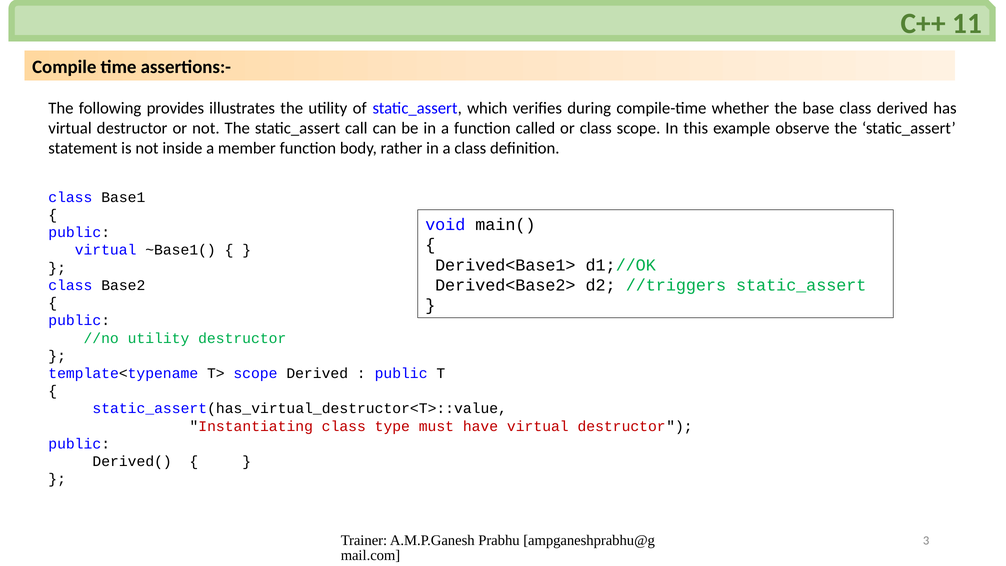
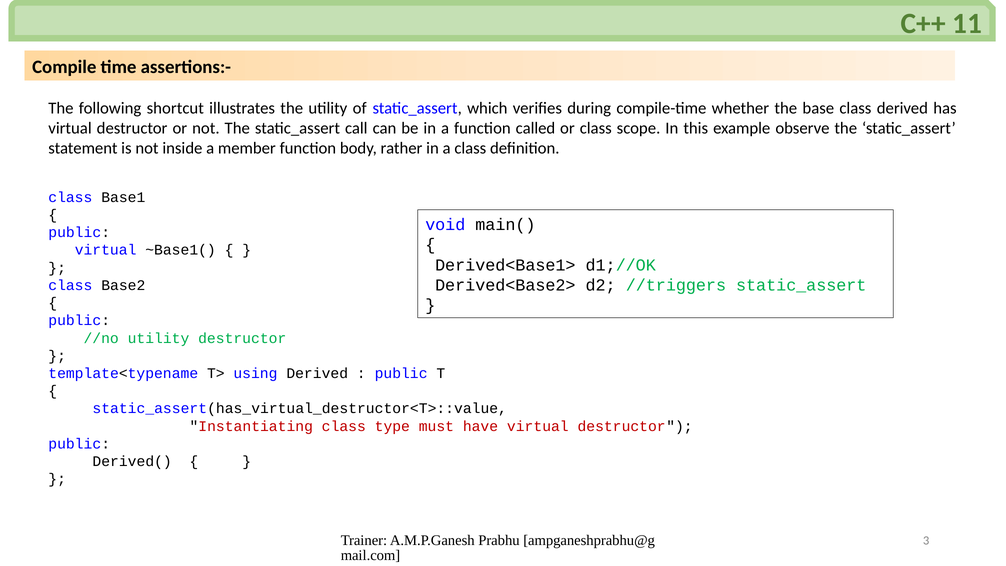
provides: provides -> shortcut (175, 108)
T> scope: scope -> using (255, 373)
